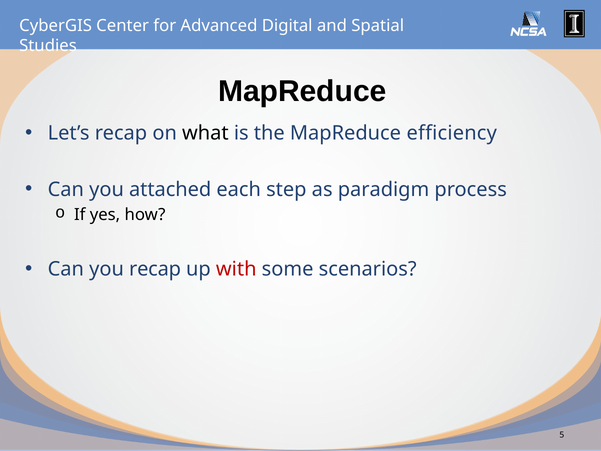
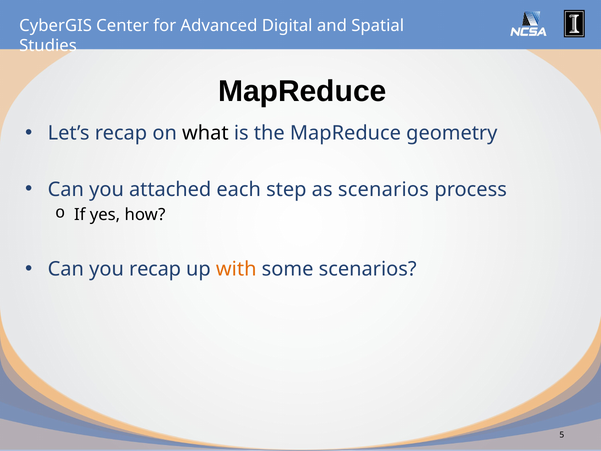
efficiency: efficiency -> geometry (452, 133)
as paradigm: paradigm -> scenarios (383, 189)
with colour: red -> orange (236, 269)
